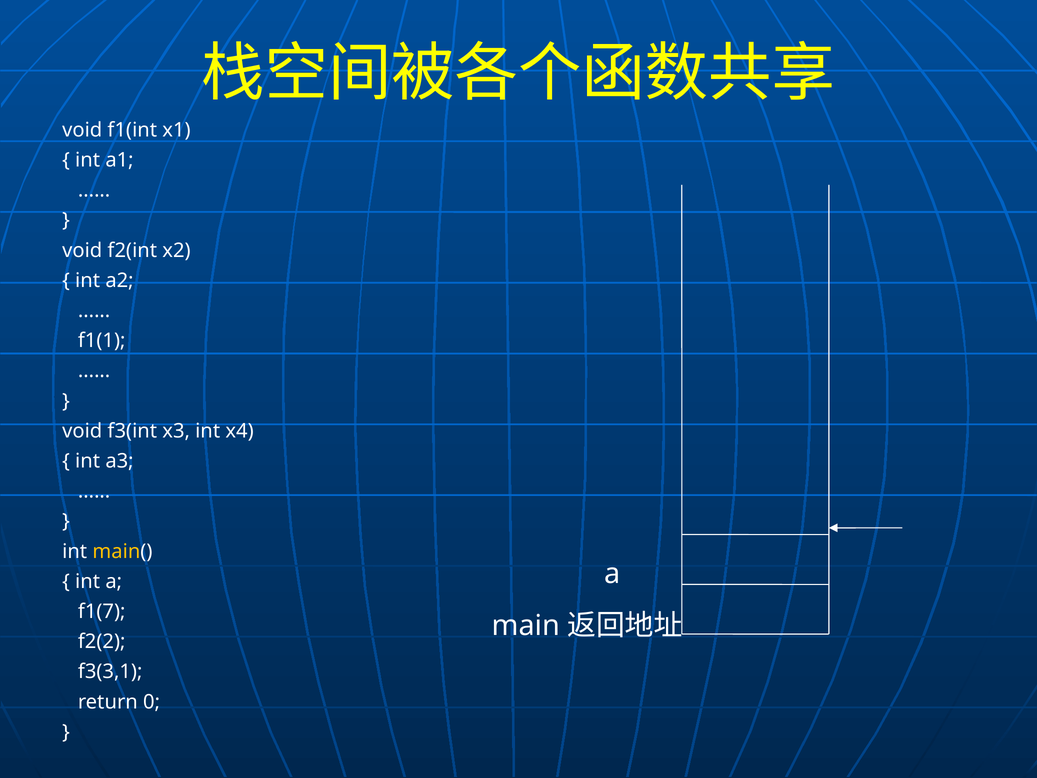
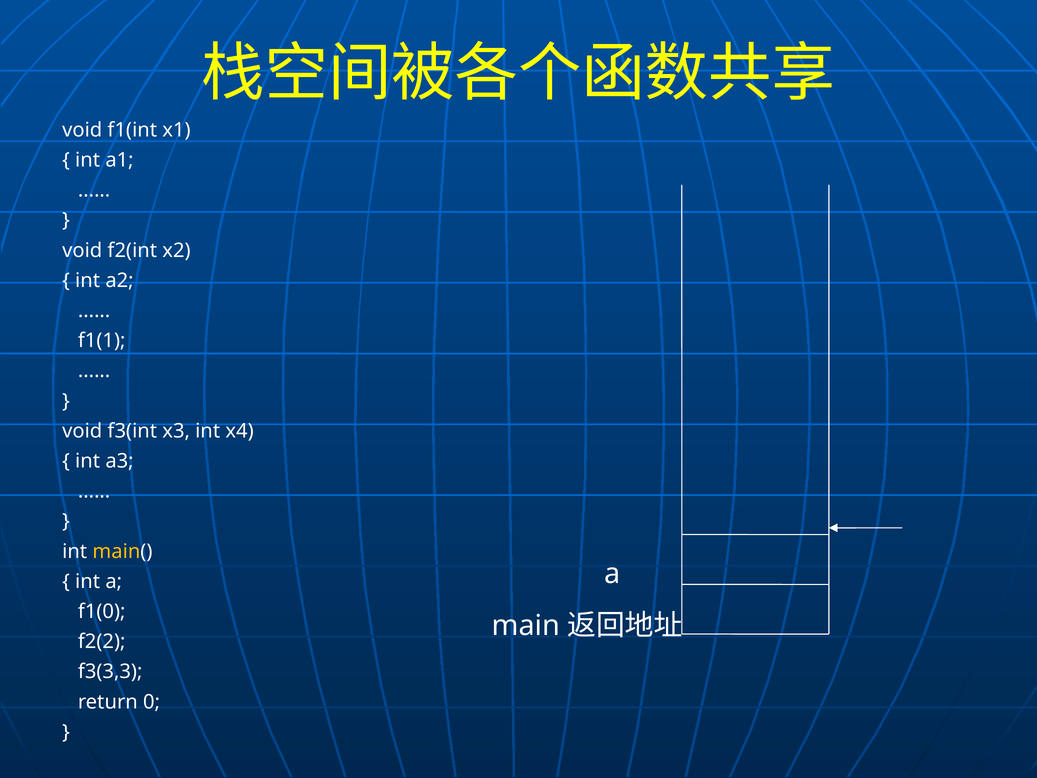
f1(7: f1(7 -> f1(0 (102, 611)
f3(3,1: f3(3,1 -> f3(3,3 (110, 672)
